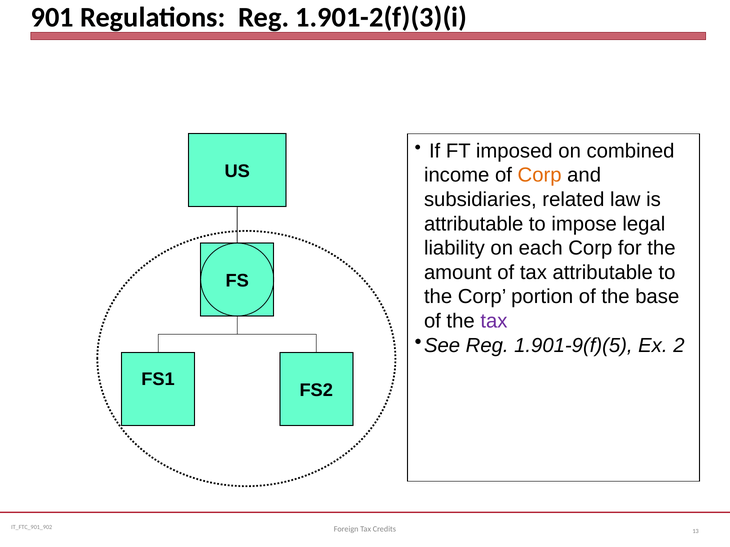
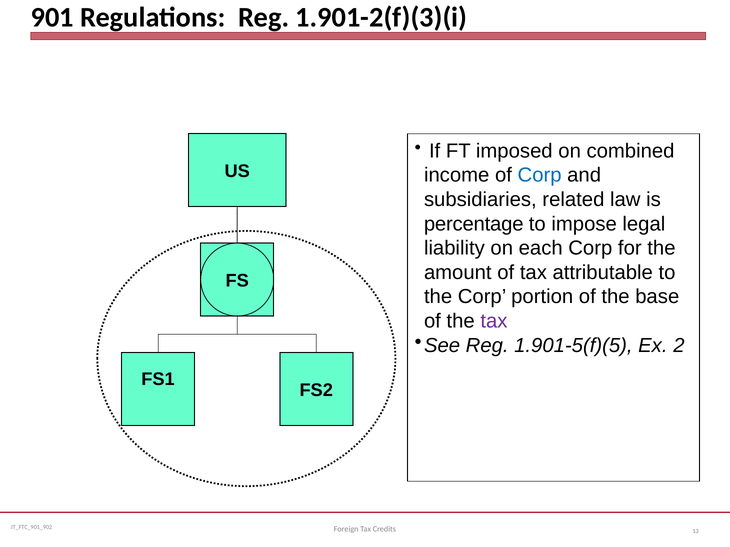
Corp colour: orange -> blue (540, 175)
attributable: attributable -> percentage (474, 224)
1.901-9(f)(5: 1.901-9(f)(5 -> 1.901-5(f)(5 (573, 346)
